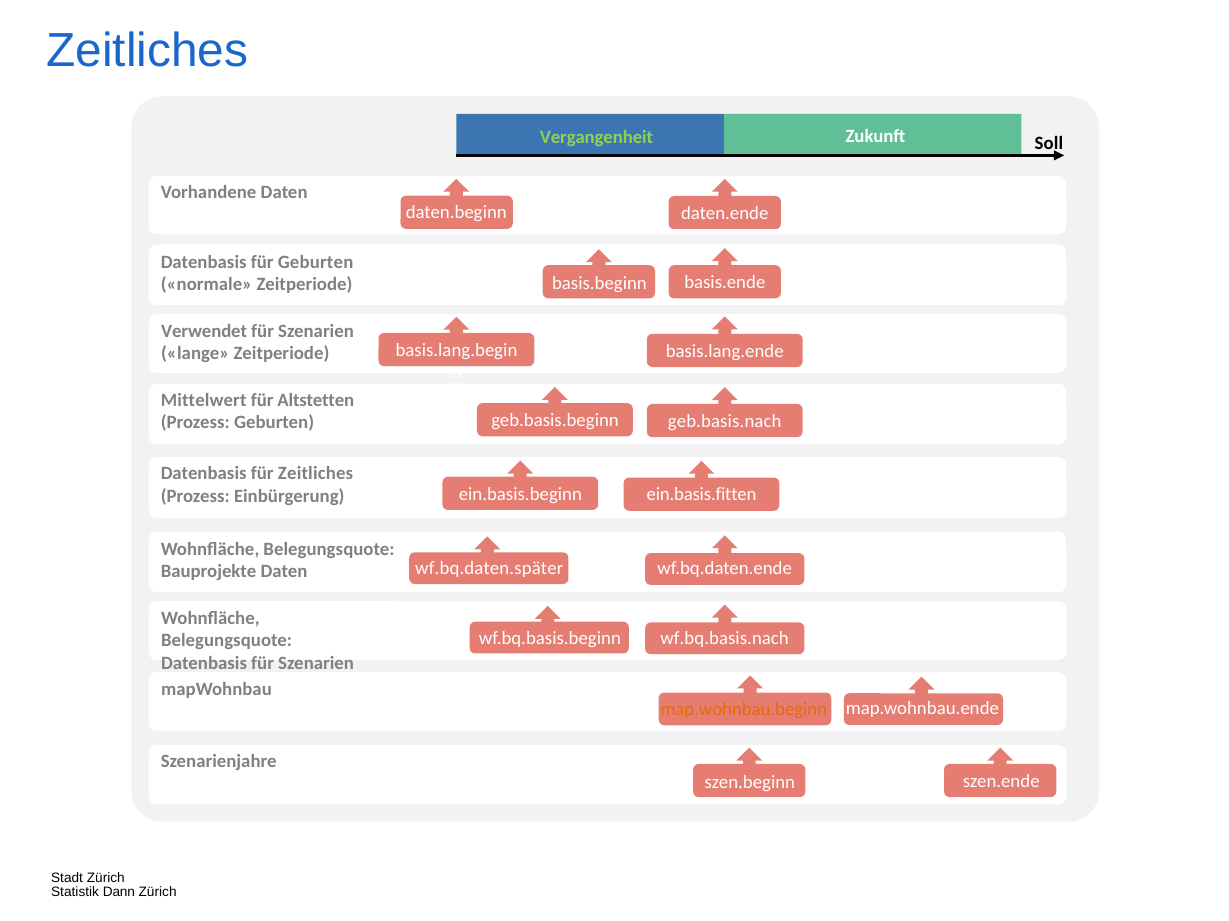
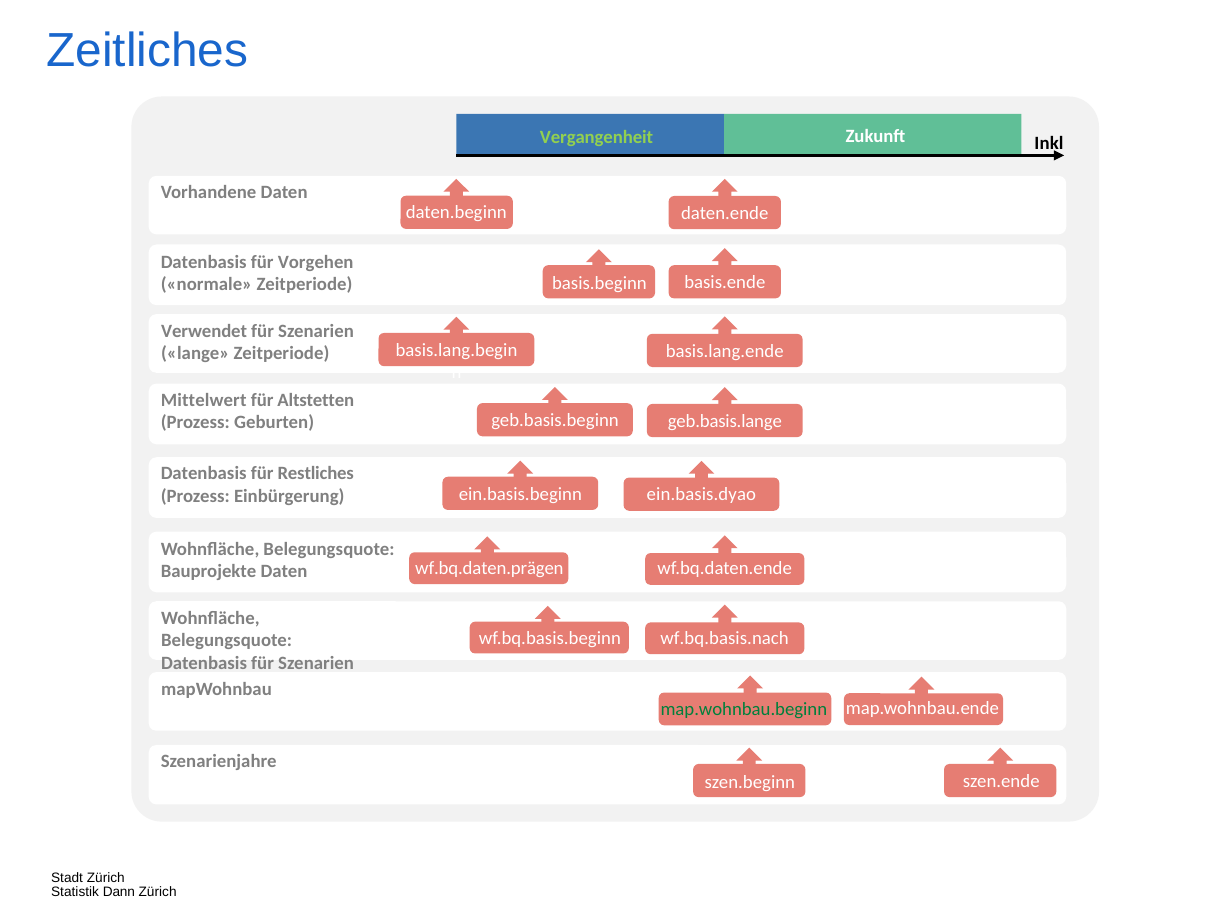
Soll: Soll -> Inkl (1049, 144)
für Geburten: Geburten -> Vorgehen (316, 262)
geb.basis.nach: geb.basis.nach -> geb.basis.lange (725, 421)
für Zeitliches: Zeitliches -> Restliches (316, 474)
ein.basis.fitten: ein.basis.fitten -> ein.basis.dyao (701, 495)
wf.bq.daten.später: wf.bq.daten.später -> wf.bq.daten.prägen (489, 569)
map.wohnbau.beginn colour: orange -> green (744, 710)
